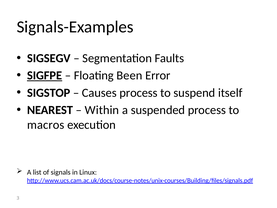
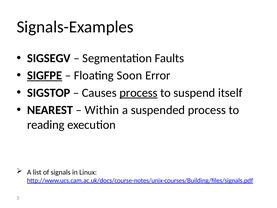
Been: Been -> Soon (129, 75)
process underline: none -> present (139, 93)
macros: macros -> reading (46, 125)
